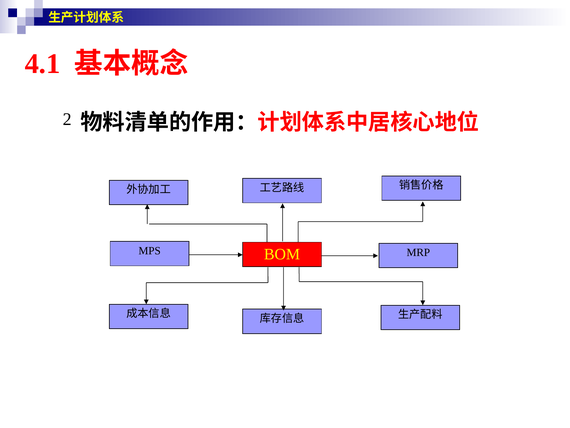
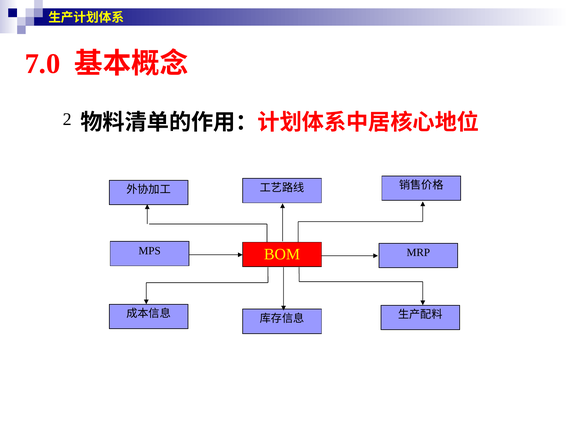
4.1: 4.1 -> 7.0 (42, 64)
